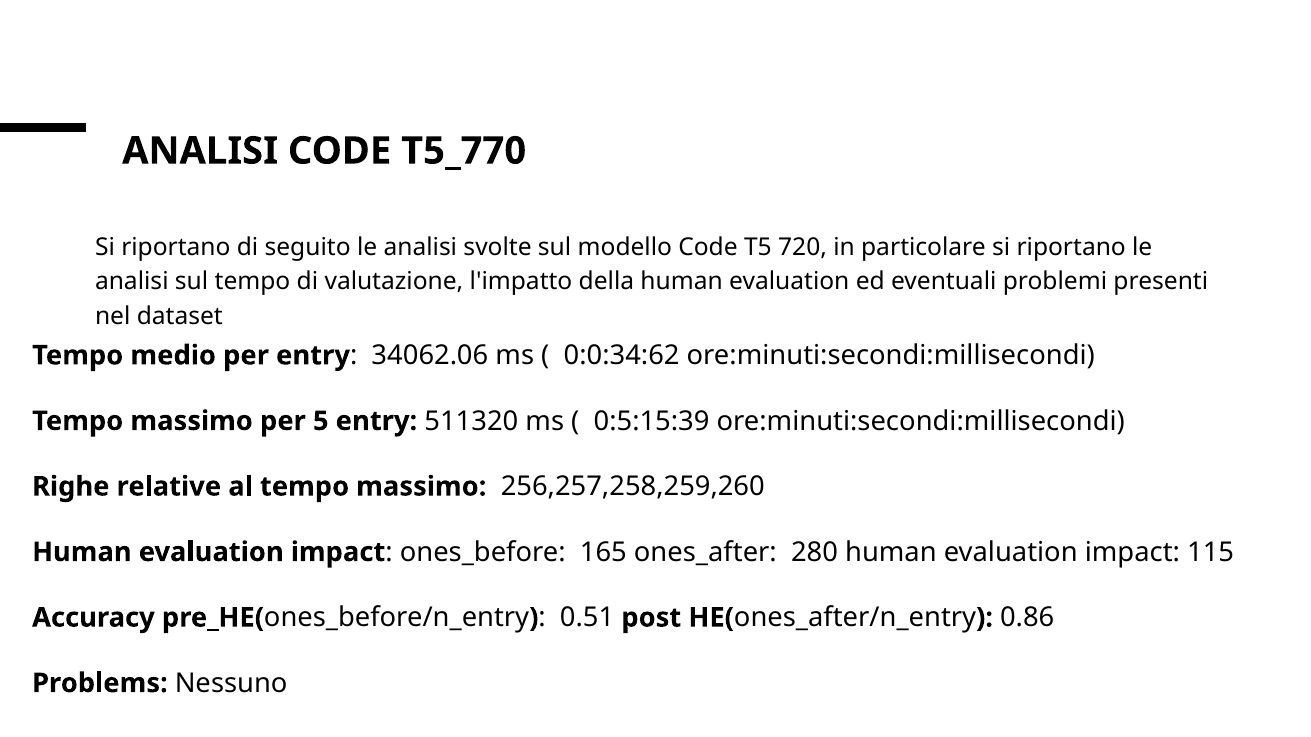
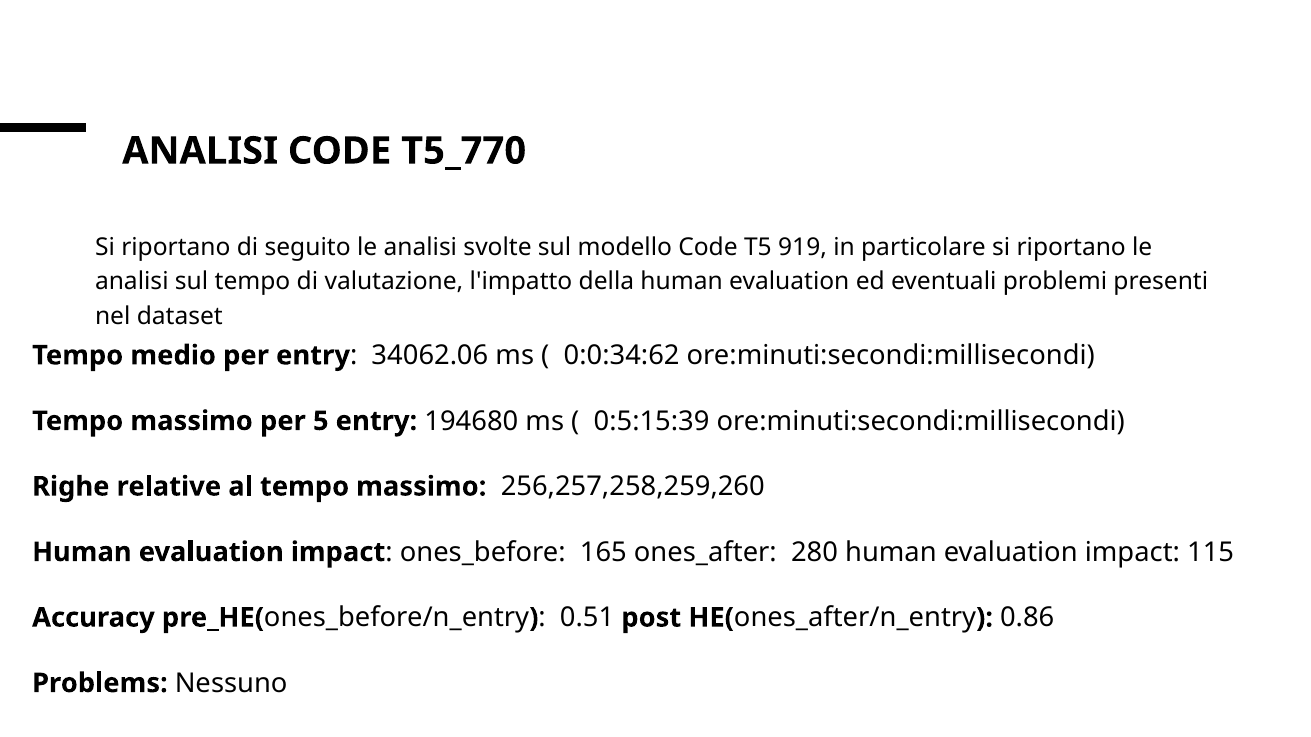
720: 720 -> 919 (803, 247)
511320: 511320 -> 194680 (471, 421)
